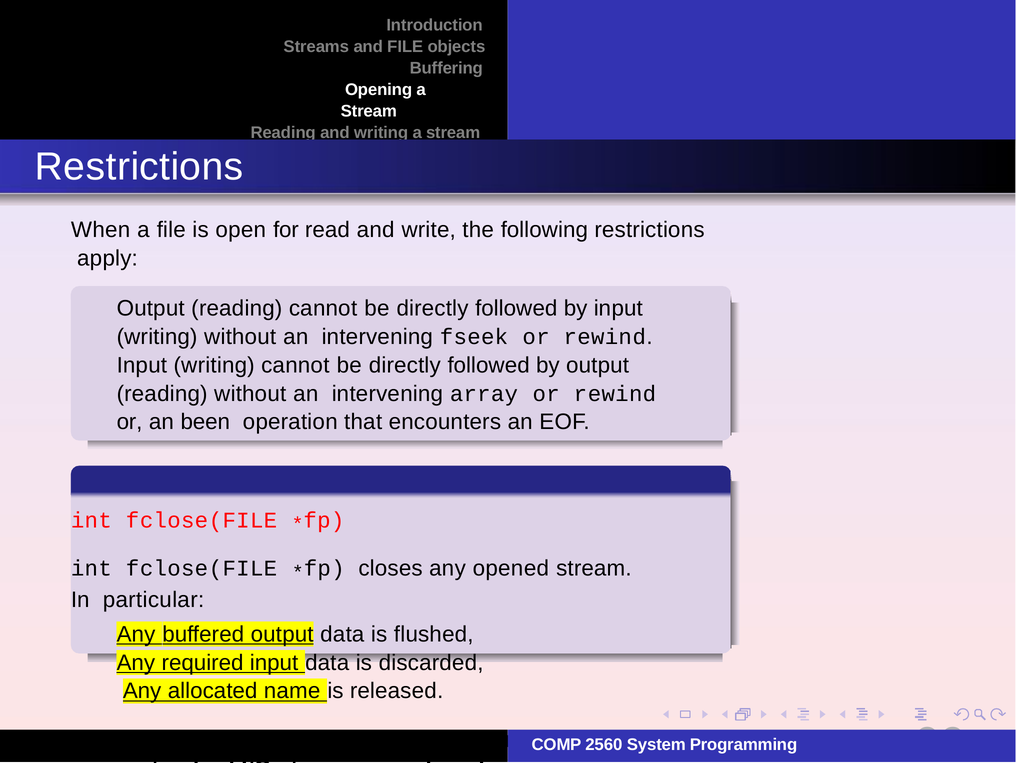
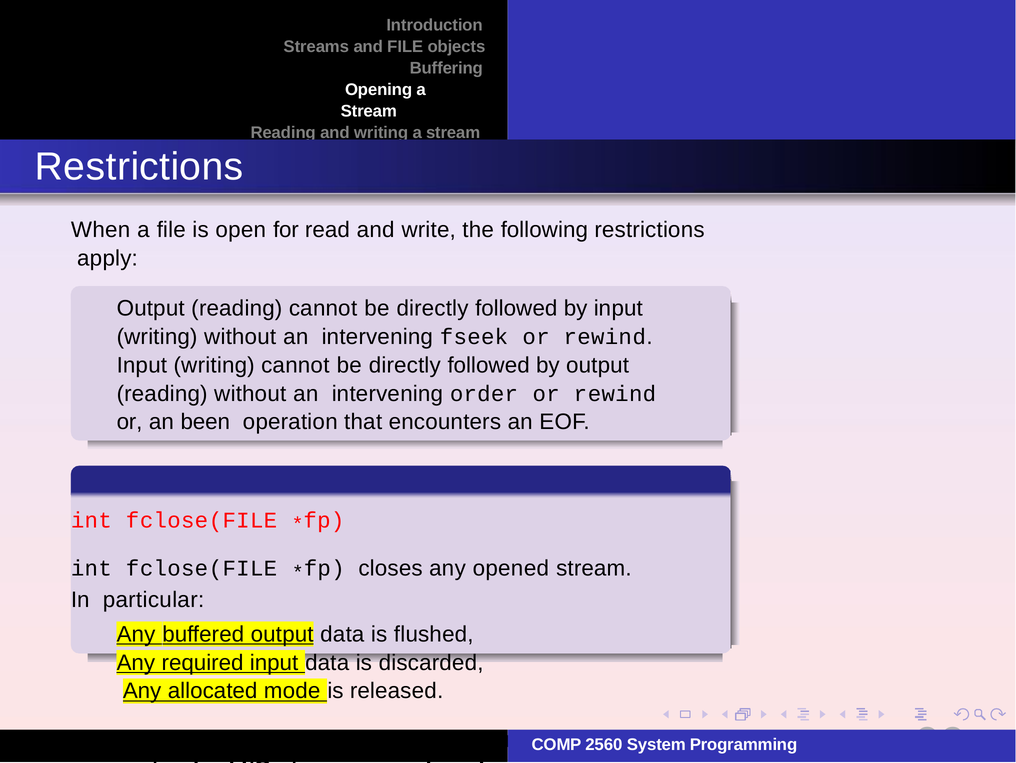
array: array -> order (484, 394)
name: name -> mode (292, 691)
